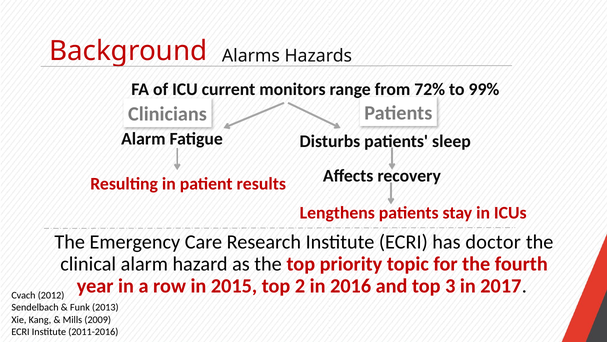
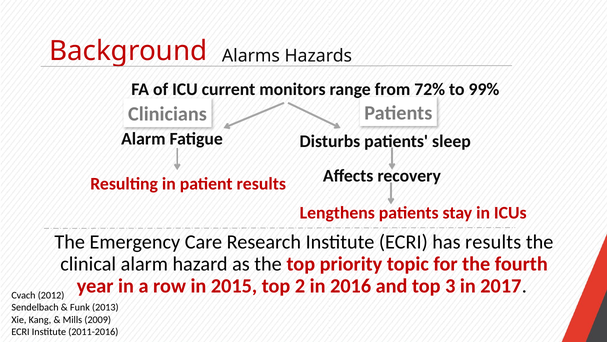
has doctor: doctor -> results (493, 242)
